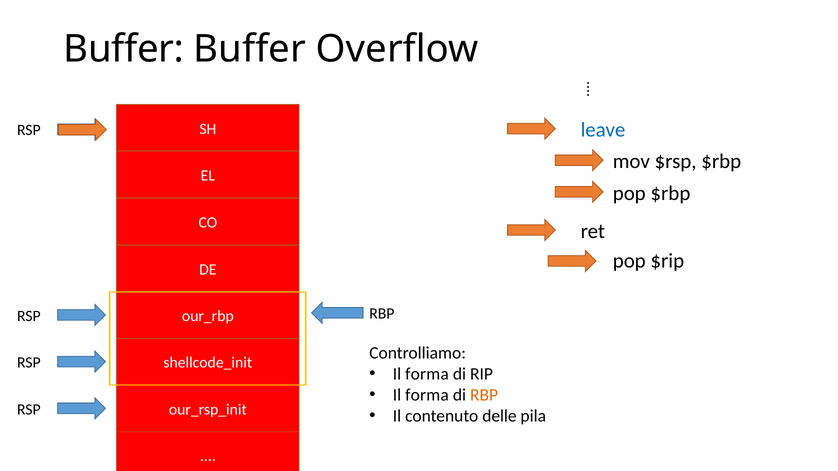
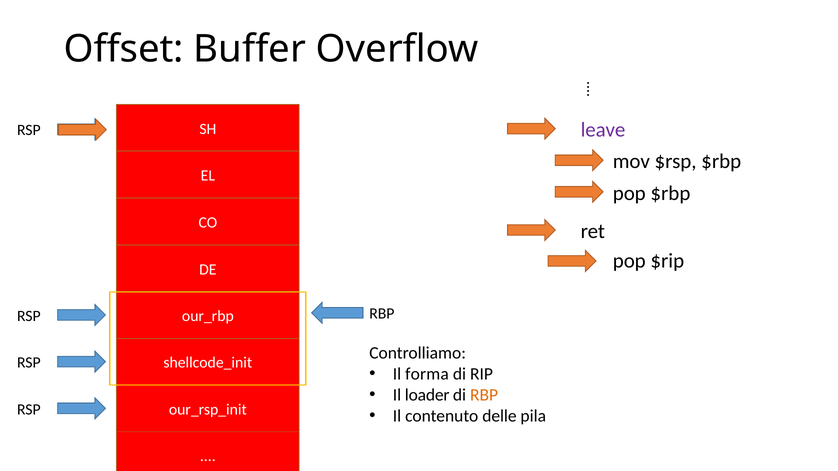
Buffer: Buffer -> Offset (124, 49)
leave colour: blue -> purple (603, 130)
forma: forma -> loader (427, 395)
